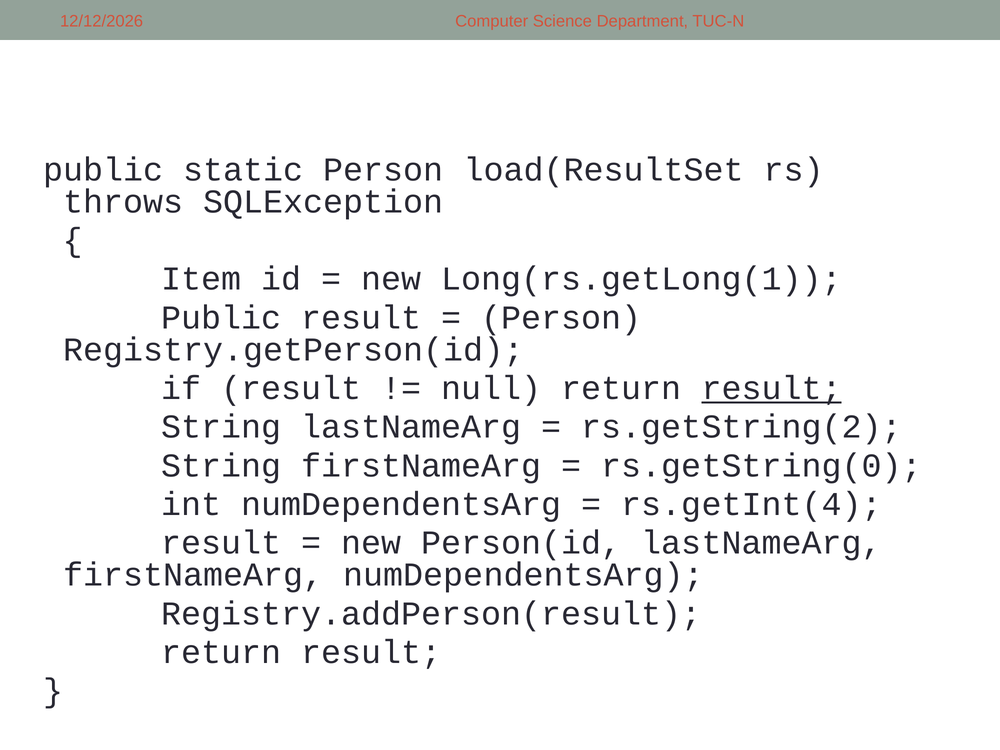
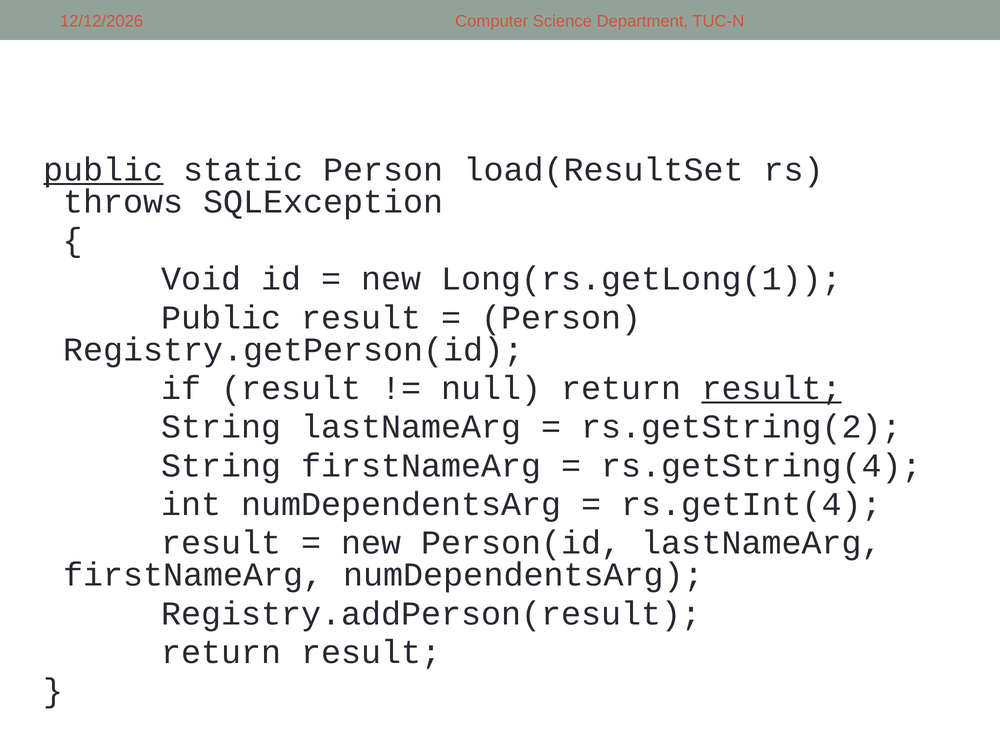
public underline: none -> present (103, 170)
Item: Item -> Void (201, 279)
rs.getString(0: rs.getString(0 -> rs.getString(4 (762, 466)
